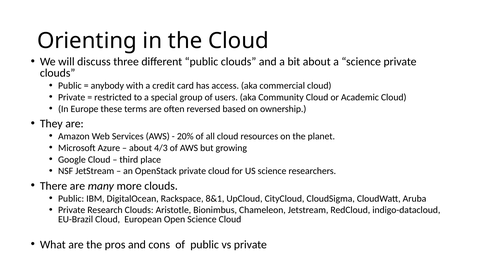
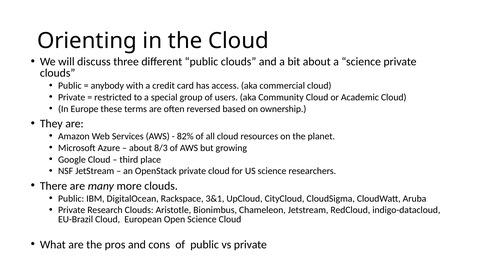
20%: 20% -> 82% (185, 136)
4/3: 4/3 -> 8/3 (161, 148)
8&1: 8&1 -> 3&1 (215, 199)
